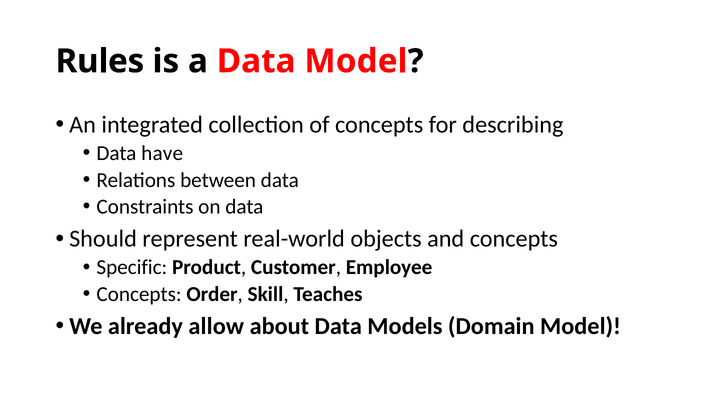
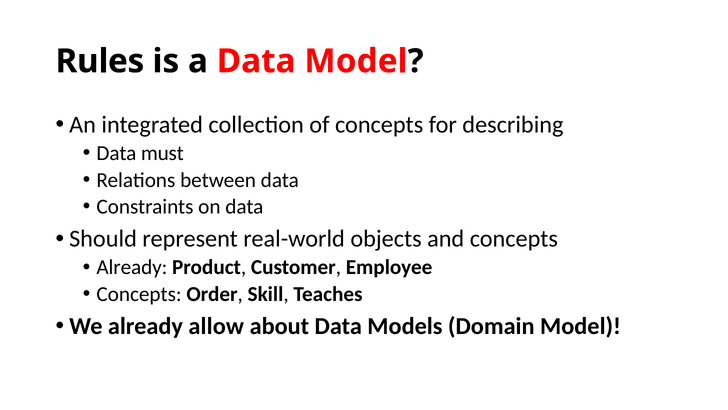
have: have -> must (162, 153)
Specific: Specific -> Already (132, 267)
